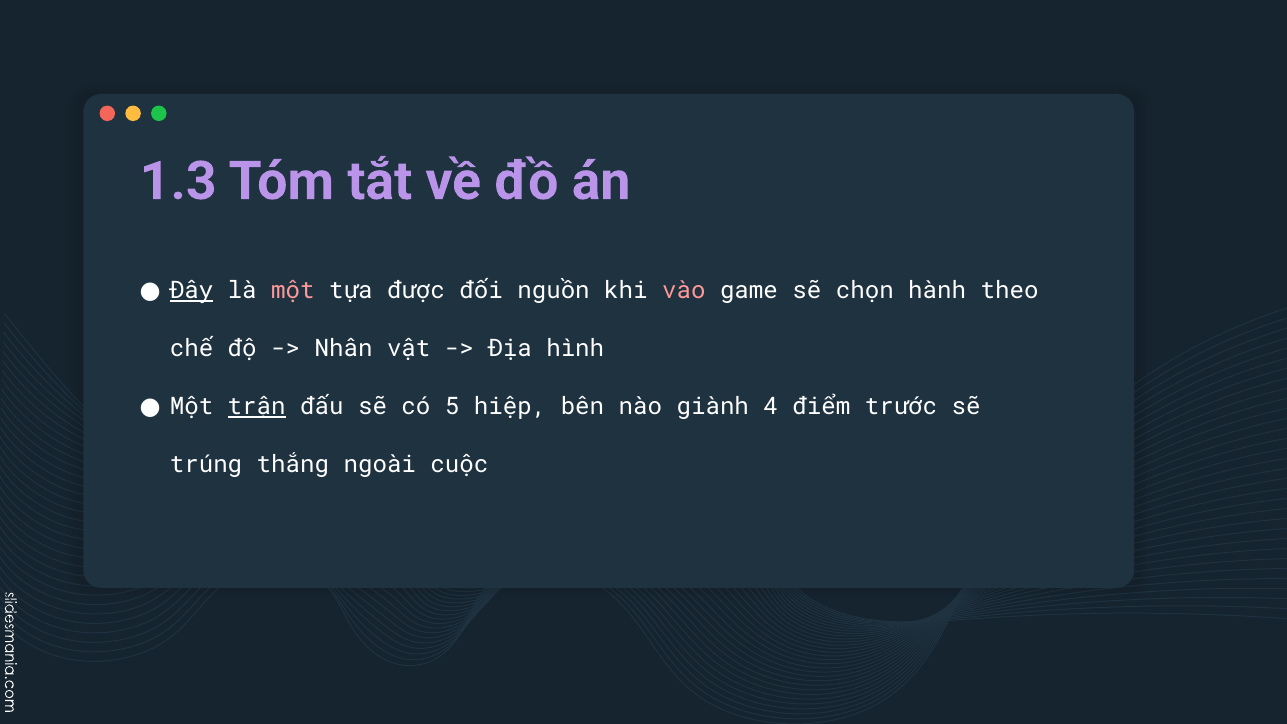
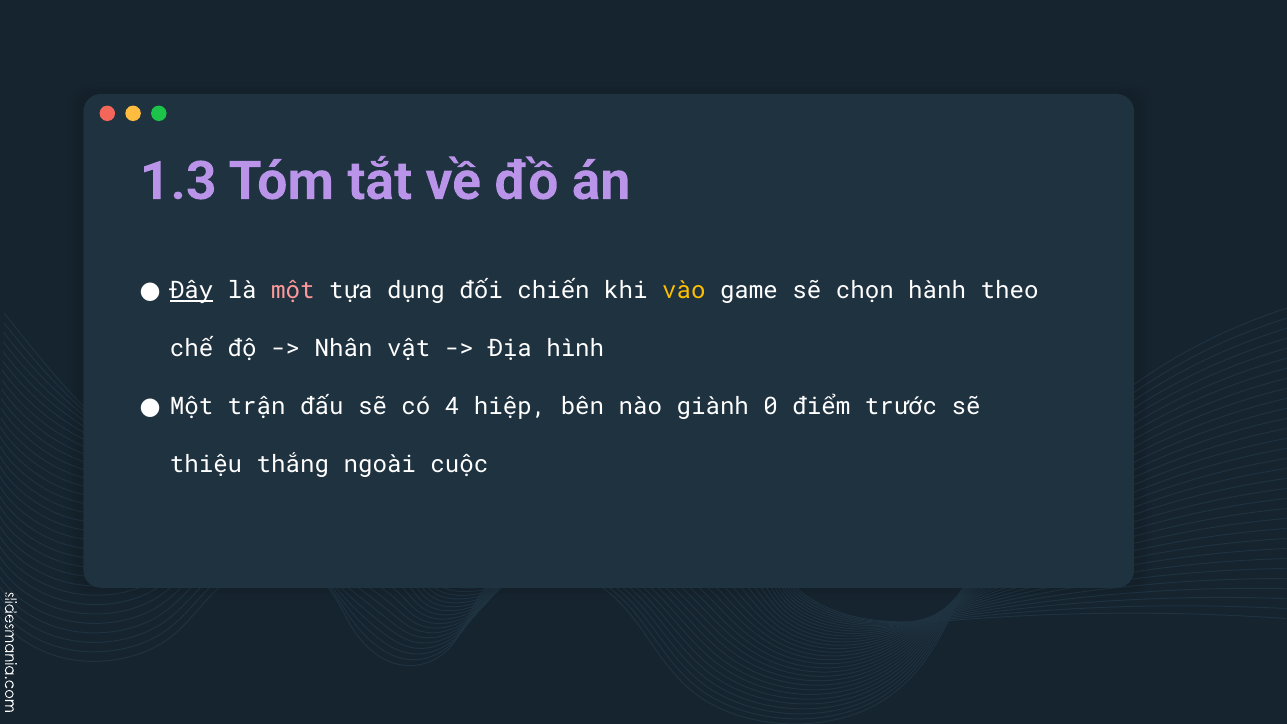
được: được -> dụng (416, 291)
nguồn: nguồn -> chiến (554, 291)
vào colour: pink -> yellow (684, 291)
trận underline: present -> none (257, 407)
5: 5 -> 4 (452, 407)
4: 4 -> 0 (771, 407)
trúng: trúng -> thiệu (206, 465)
